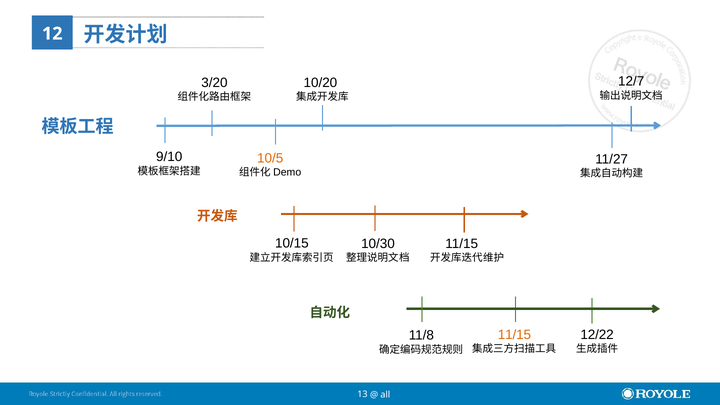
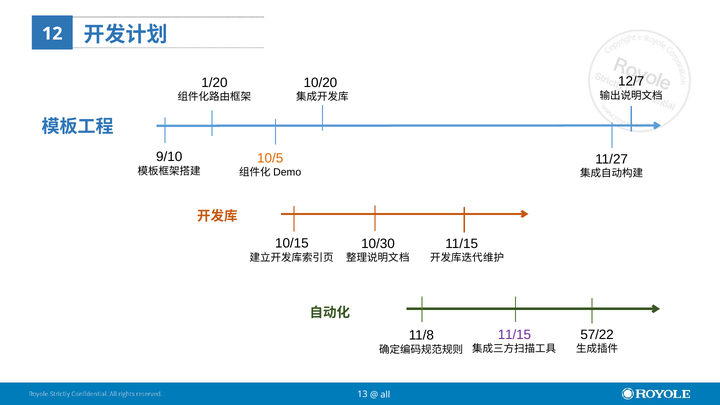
3/20: 3/20 -> 1/20 (214, 83)
12/22: 12/22 -> 57/22 (597, 335)
11/15 colour: orange -> purple (514, 335)
